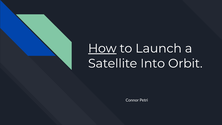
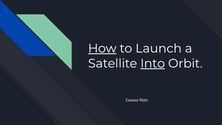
Into underline: none -> present (153, 63)
